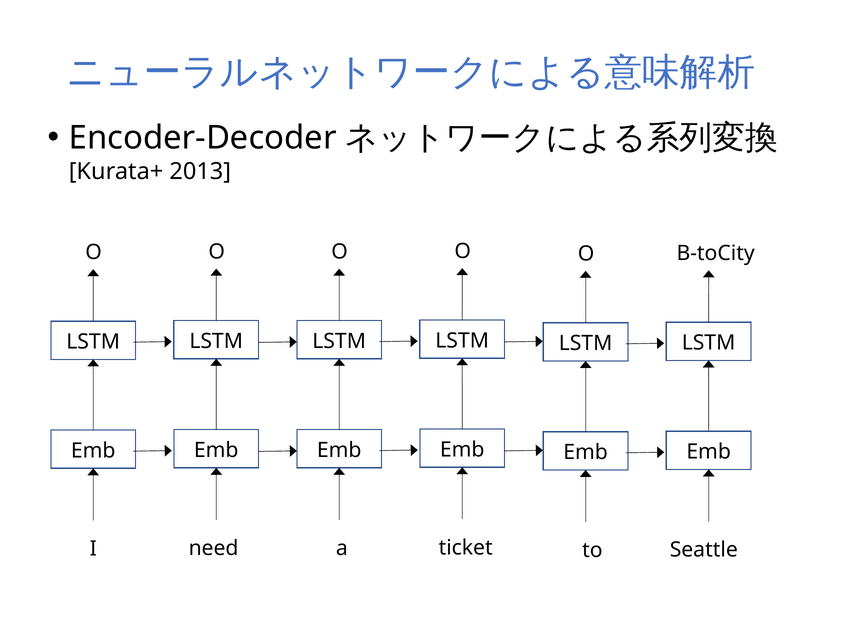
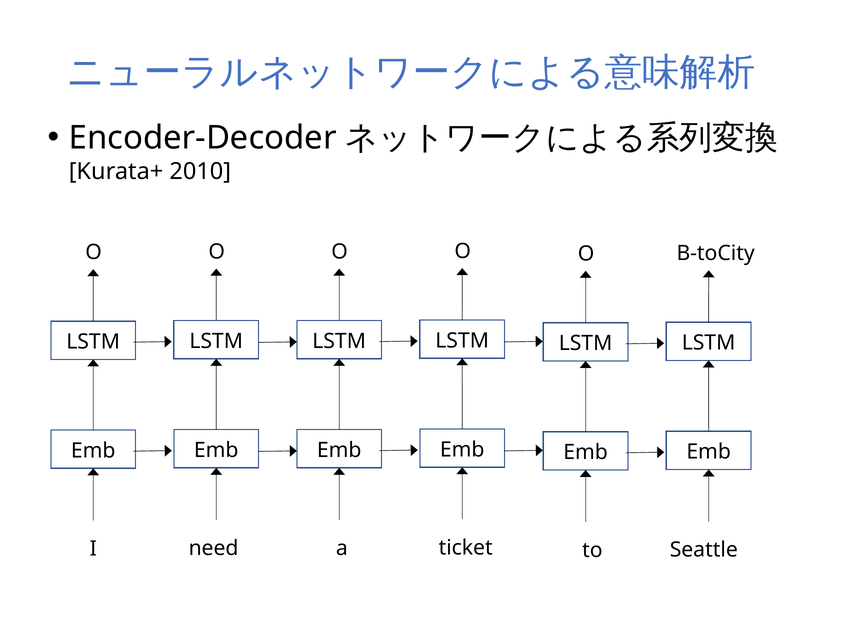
2013: 2013 -> 2010 (200, 171)
